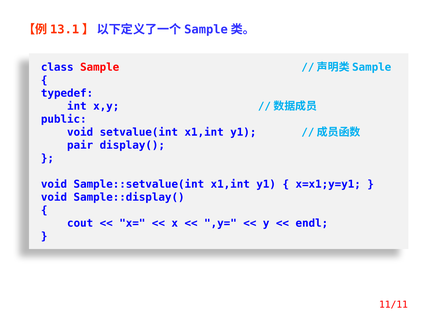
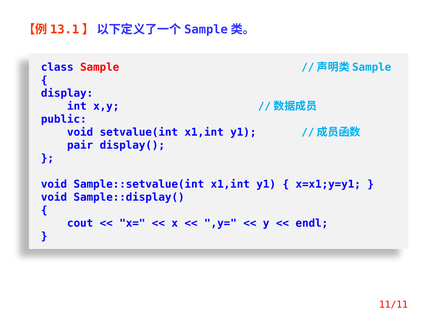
typedef: typedef -> display (67, 94)
